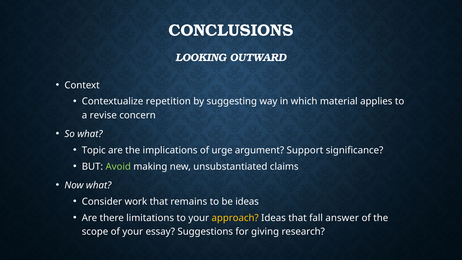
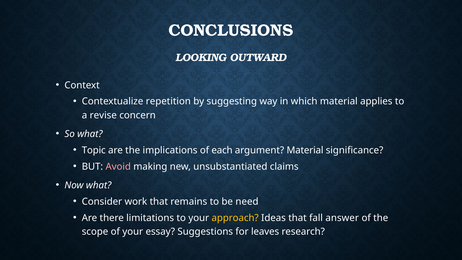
urge: urge -> each (222, 150)
argument Support: Support -> Material (305, 150)
Avoid colour: light green -> pink (118, 167)
be ideas: ideas -> need (247, 201)
giving: giving -> leaves (265, 232)
